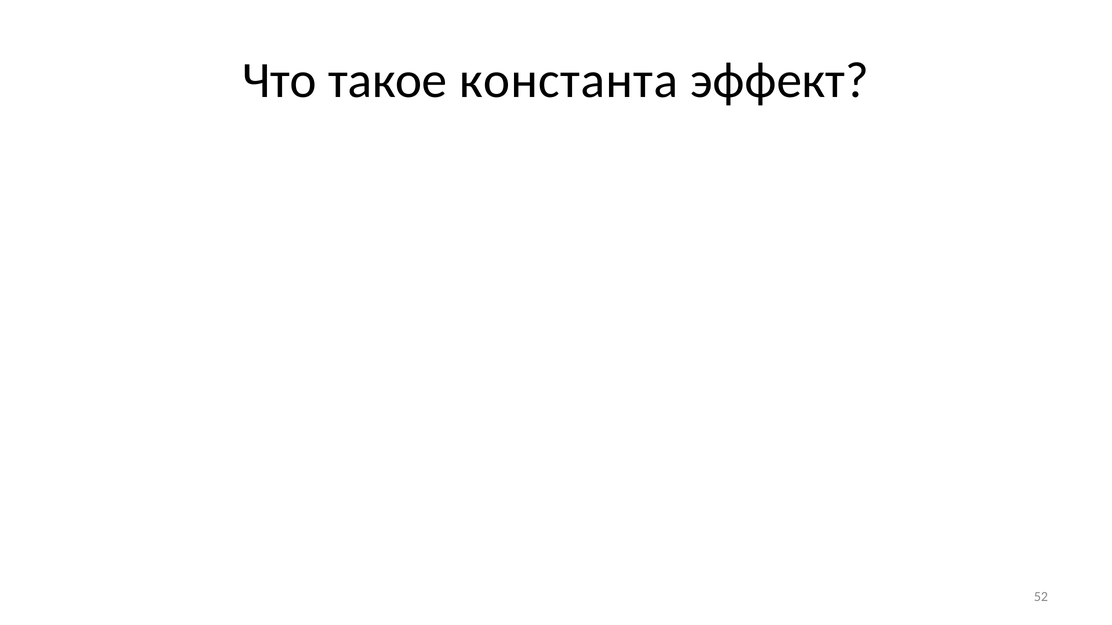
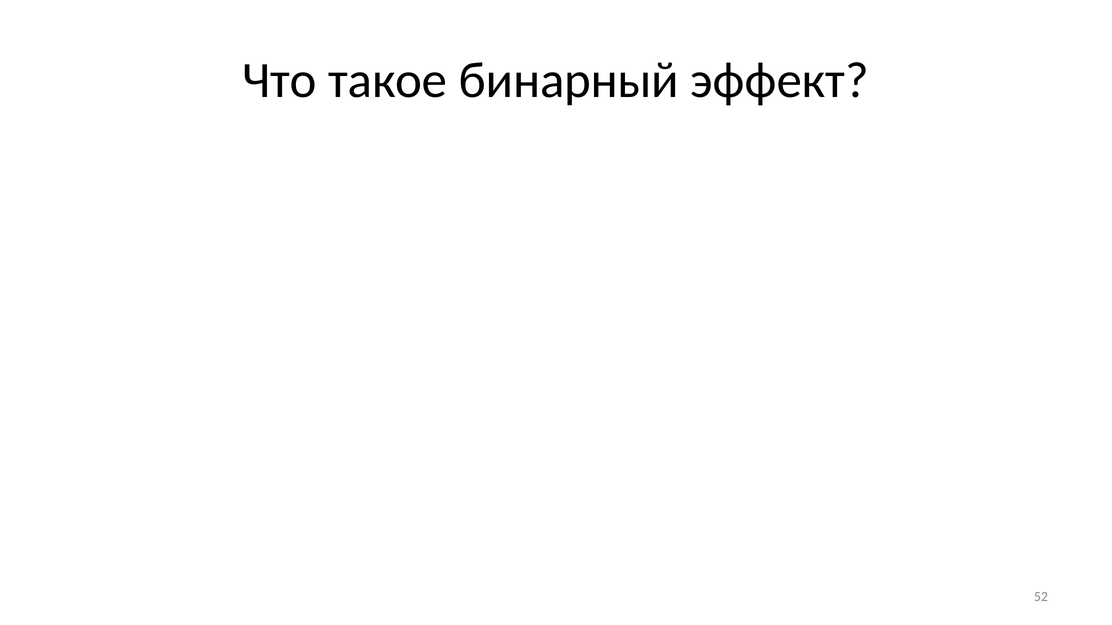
константа: константа -> бинарный (569, 81)
